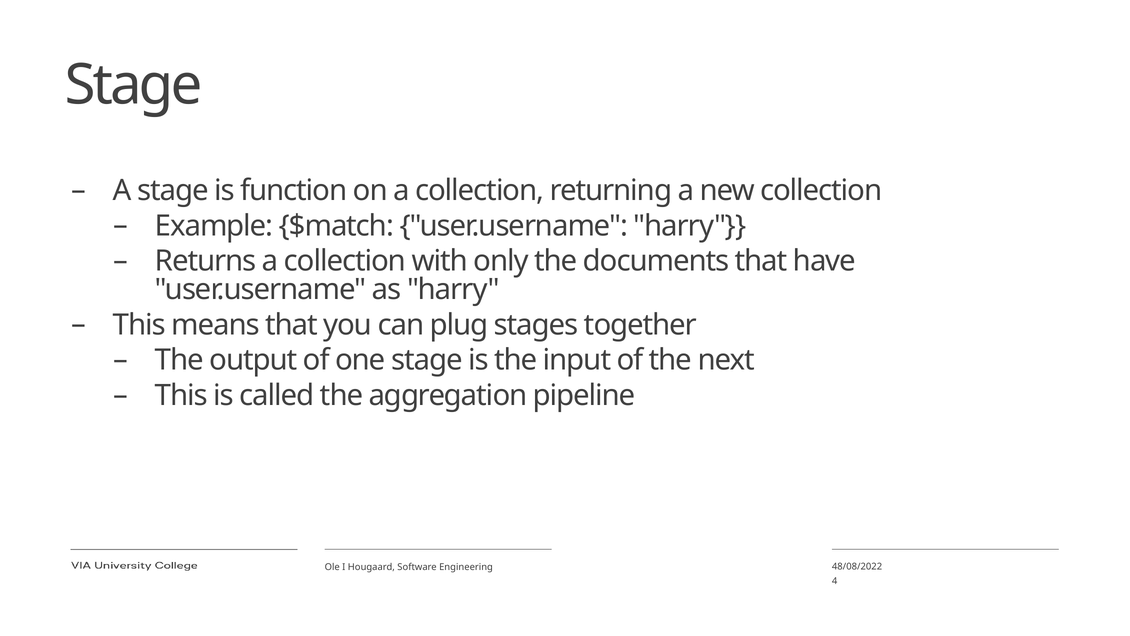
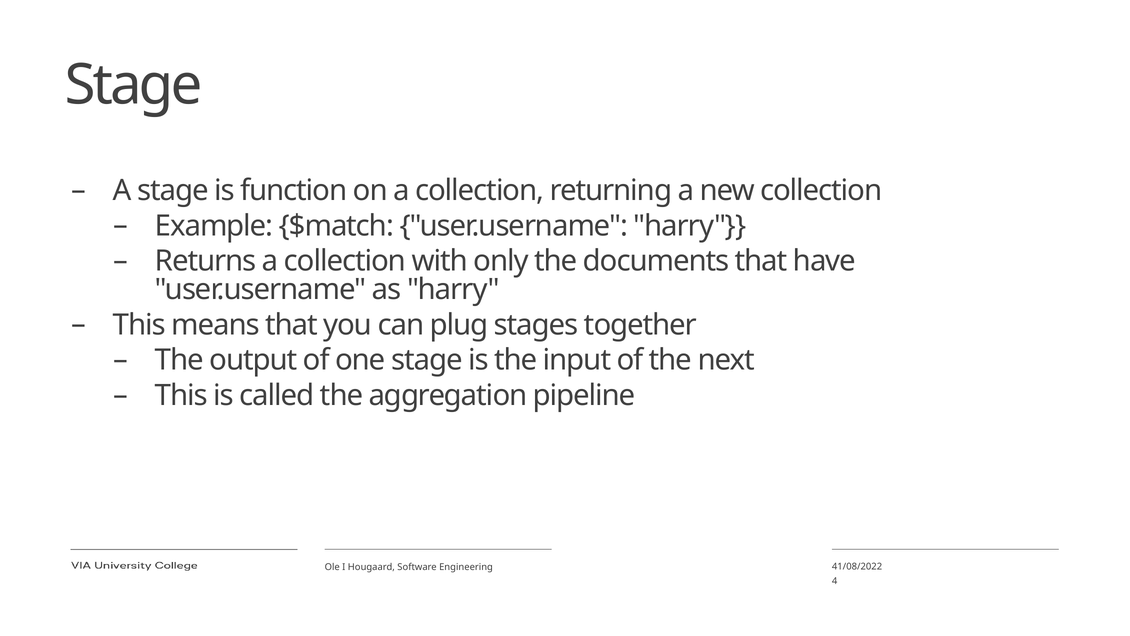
48/08/2022: 48/08/2022 -> 41/08/2022 (857, 566)
